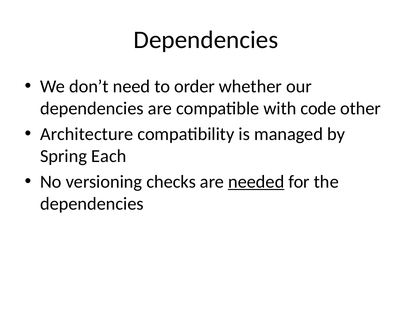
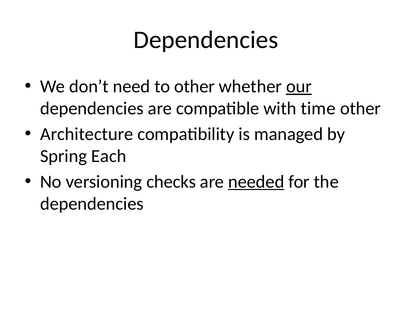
to order: order -> other (194, 86)
our underline: none -> present (299, 86)
code: code -> time (318, 108)
